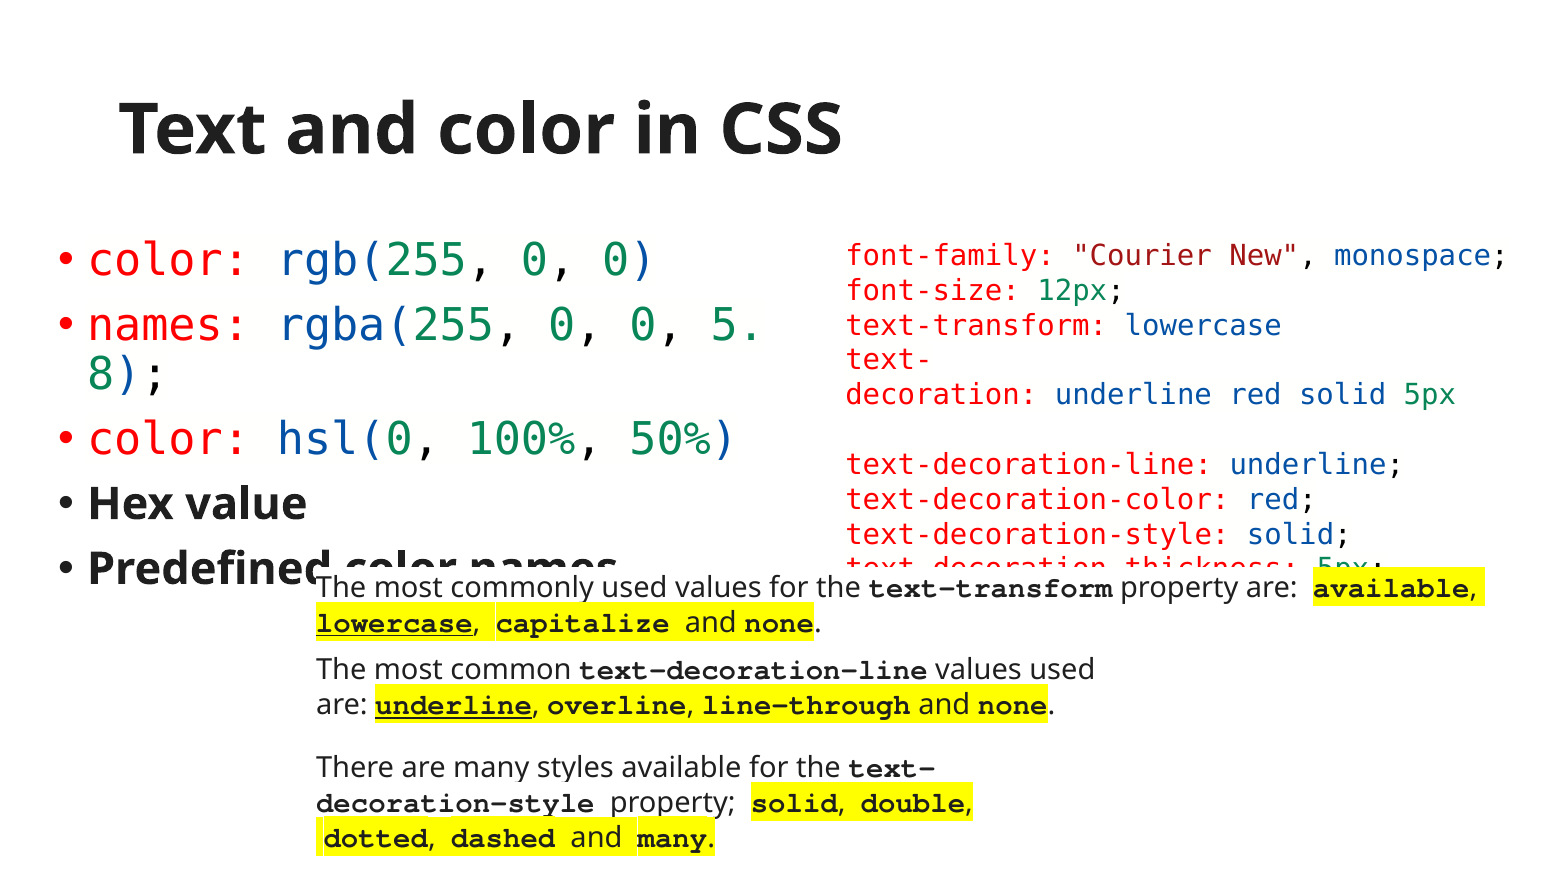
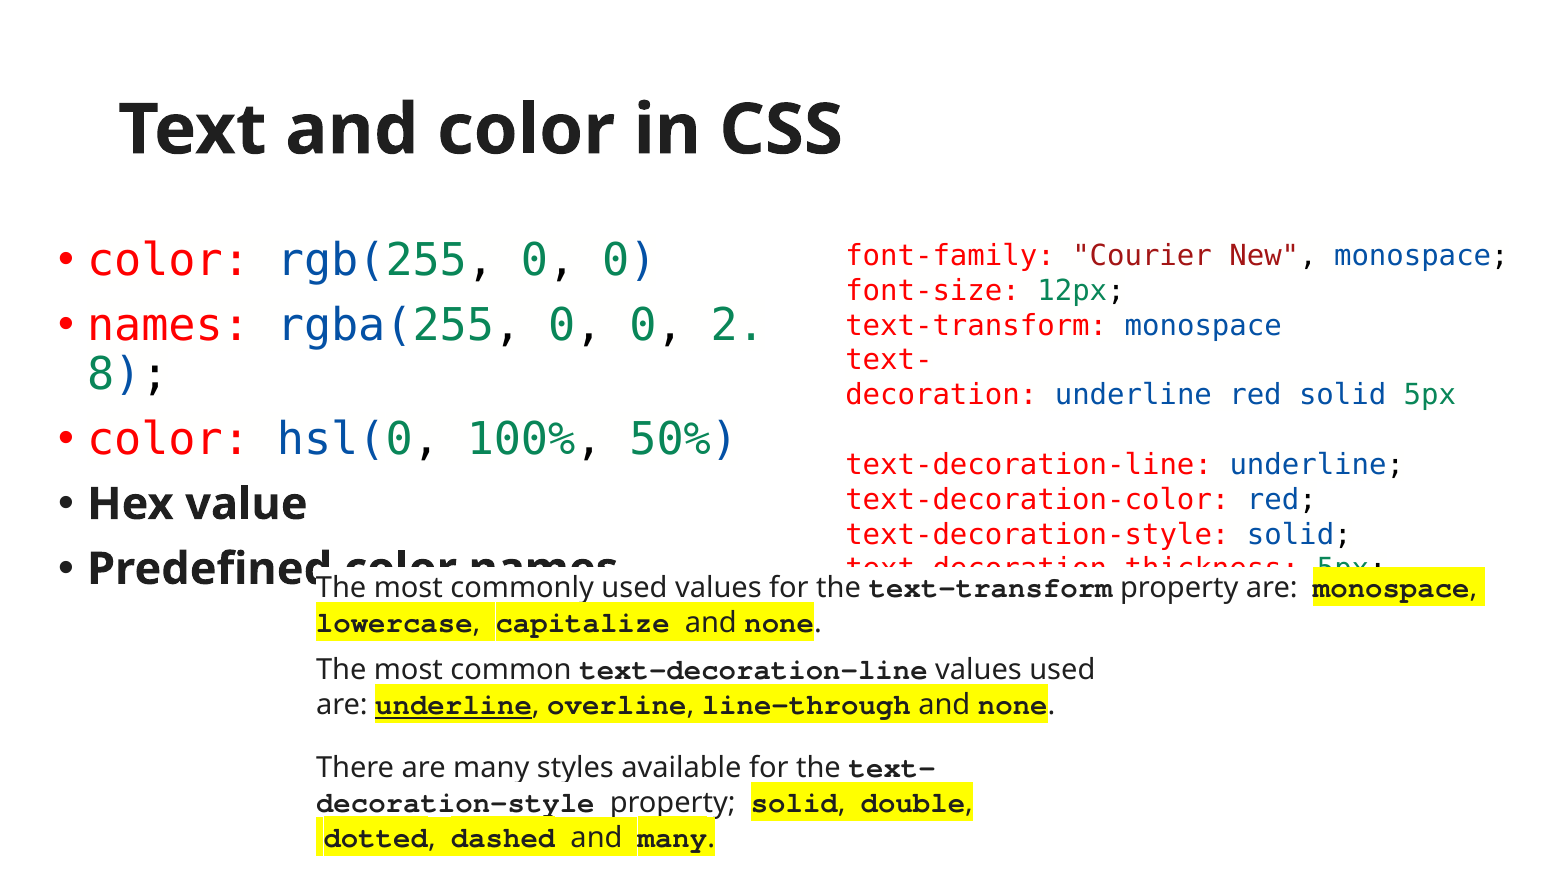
5: 5 -> 2 (738, 325)
text-transform lowercase: lowercase -> monospace (1203, 325)
are available: available -> monospace (1391, 588)
lowercase underline: present -> none (394, 623)
